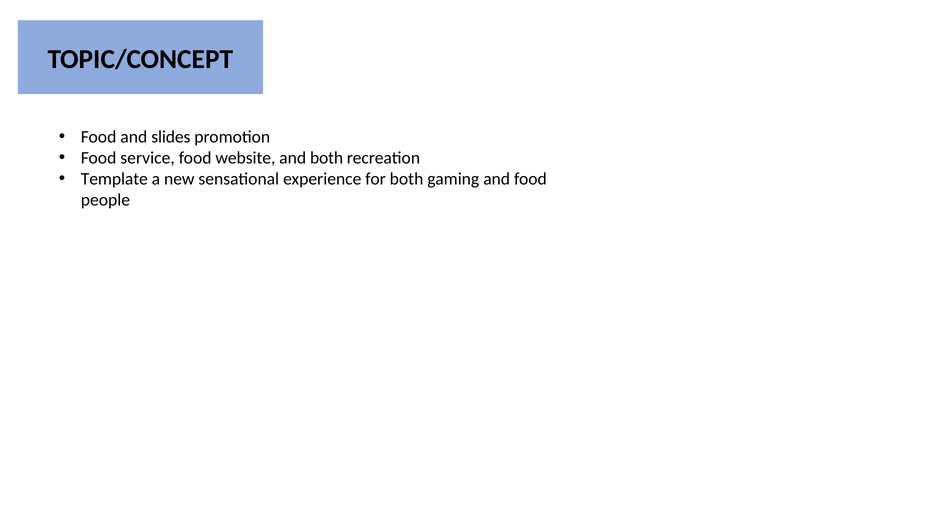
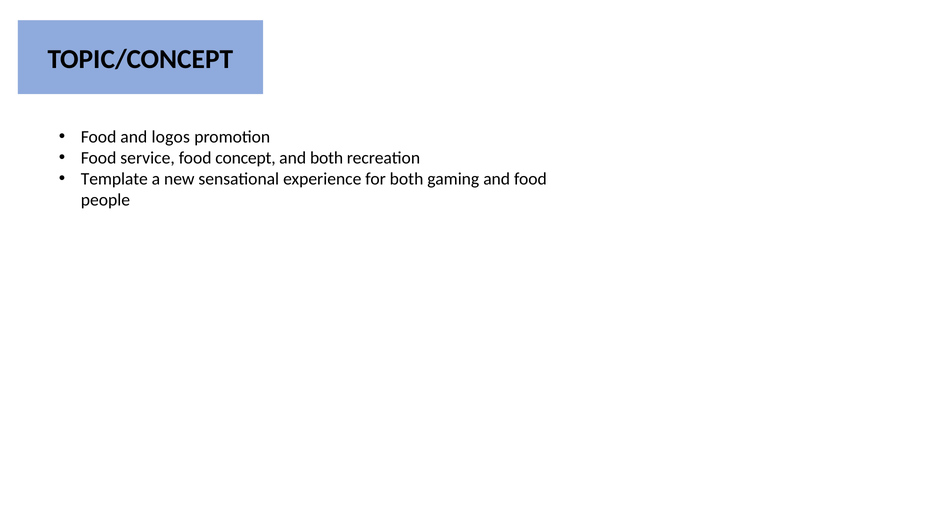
slides: slides -> logos (171, 137)
website: website -> concept (245, 158)
